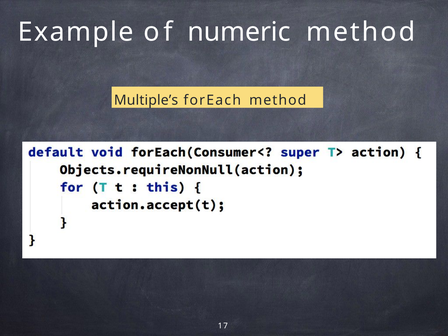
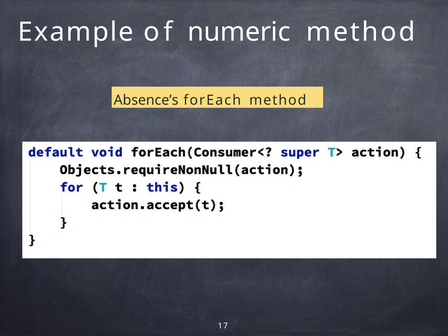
Multiple’s: Multiple’s -> Absence’s (146, 100)
